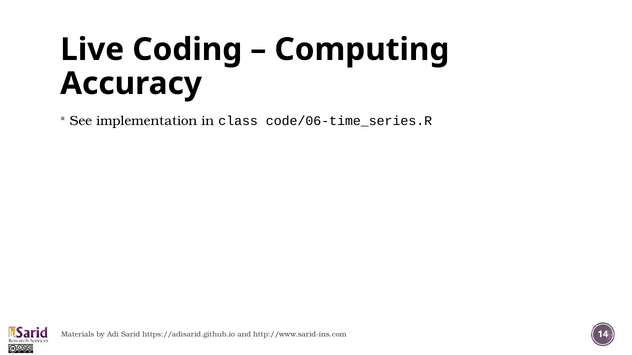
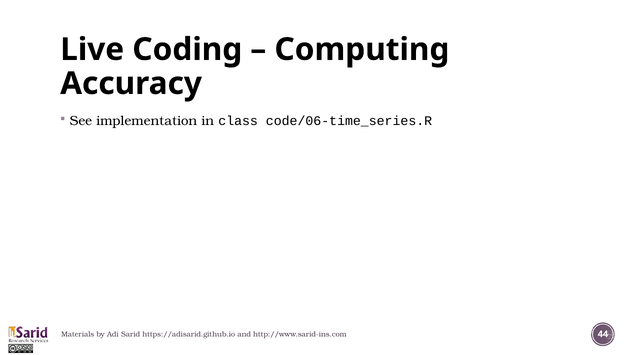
14: 14 -> 44 (603, 335)
